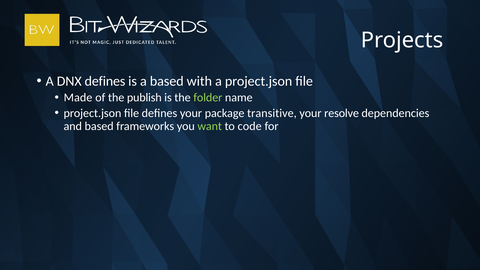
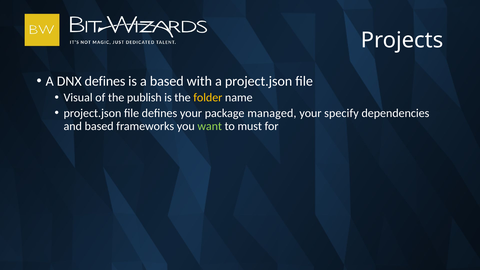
Made: Made -> Visual (78, 98)
folder colour: light green -> yellow (208, 98)
transitive: transitive -> managed (272, 113)
resolve: resolve -> specify (341, 113)
code: code -> must (250, 126)
